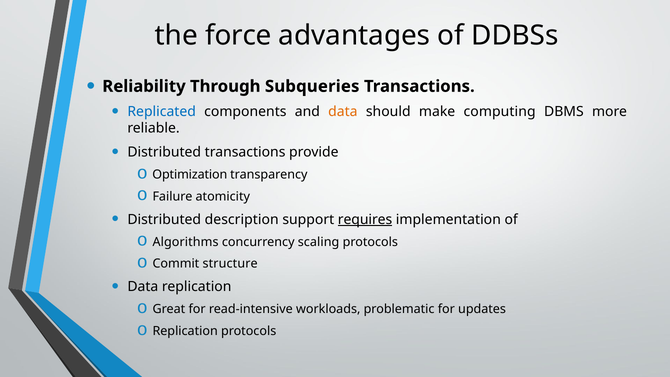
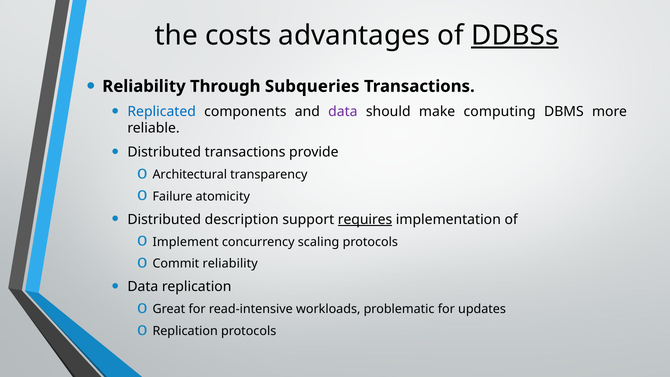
force: force -> costs (238, 35)
DDBSs underline: none -> present (515, 35)
data colour: orange -> purple (343, 112)
Optimization: Optimization -> Architectural (190, 175)
Algorithms: Algorithms -> Implement (186, 242)
Commit structure: structure -> reliability (230, 264)
